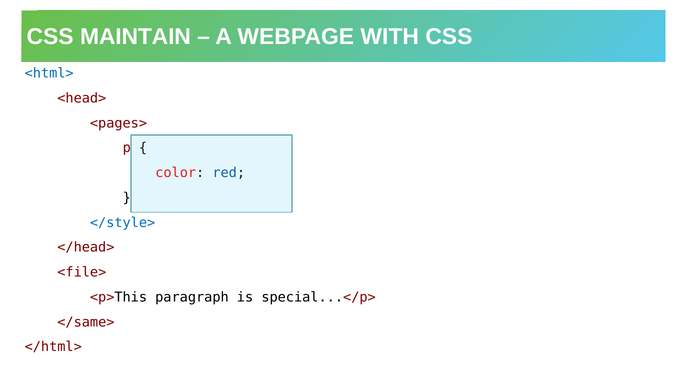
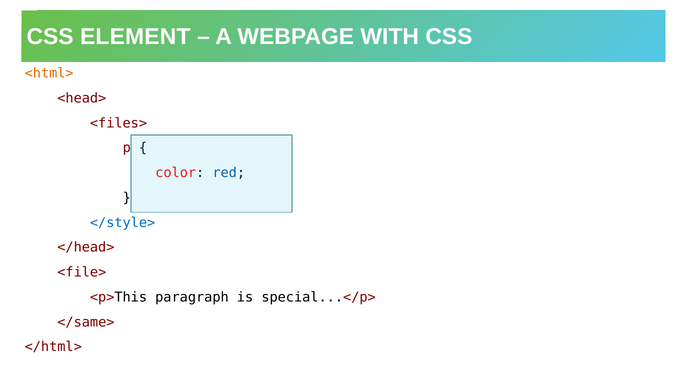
MAINTAIN: MAINTAIN -> ELEMENT (135, 37)
<html> colour: blue -> orange (49, 74)
<pages>: <pages> -> <files> (119, 123)
